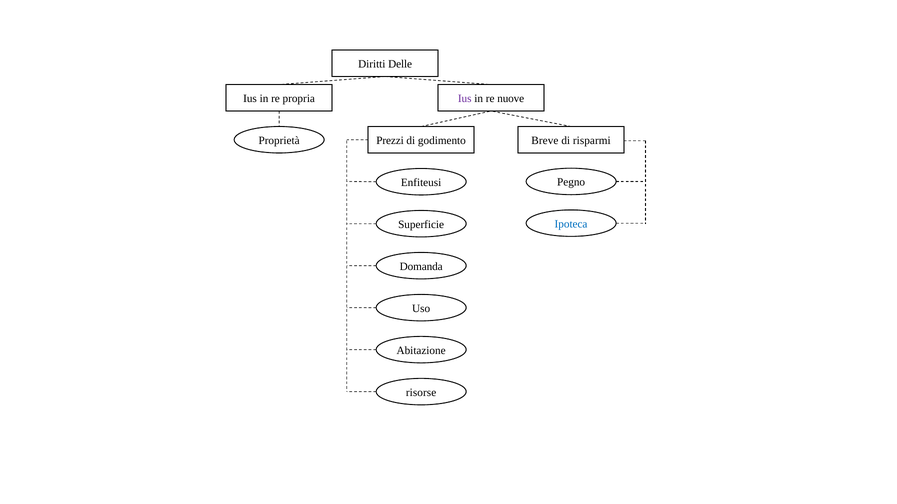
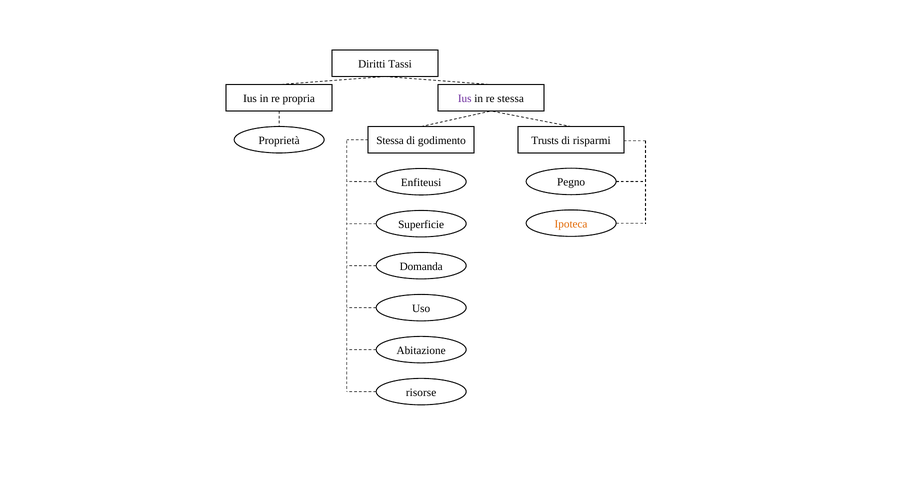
Delle: Delle -> Tassi (400, 64)
re nuove: nuove -> stessa (511, 99)
Proprietà Prezzi: Prezzi -> Stessa (390, 141)
Breve: Breve -> Trusts (545, 141)
Ipoteca colour: blue -> orange (571, 224)
